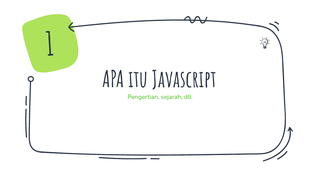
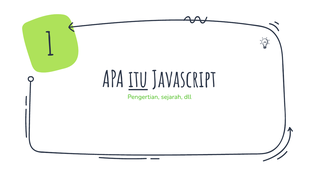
itu underline: none -> present (138, 80)
